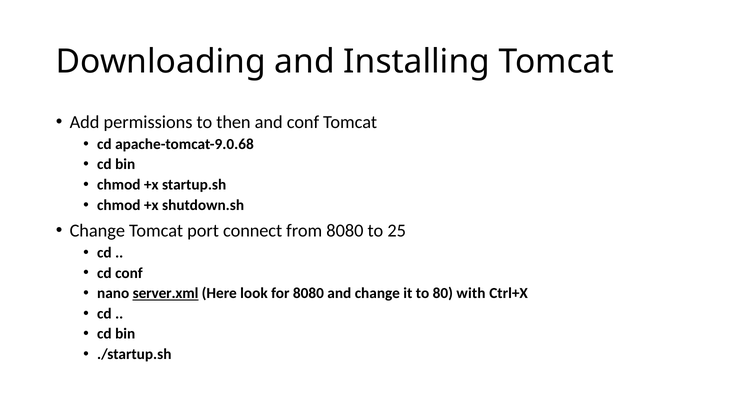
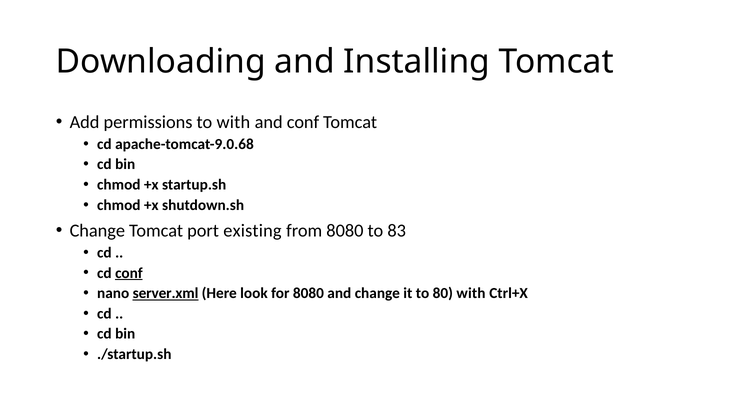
to then: then -> with (233, 122)
connect: connect -> existing (252, 231)
25: 25 -> 83 (397, 231)
conf underline: none -> present (129, 273)
